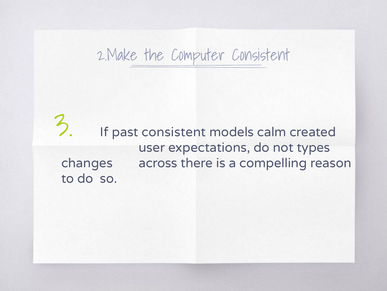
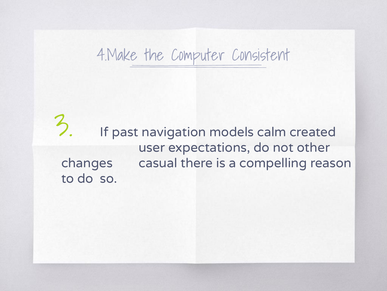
2.Make: 2.Make -> 4.Make (117, 55)
past consistent: consistent -> navigation (174, 132)
types: types -> other (313, 147)
across: across -> casual (158, 163)
